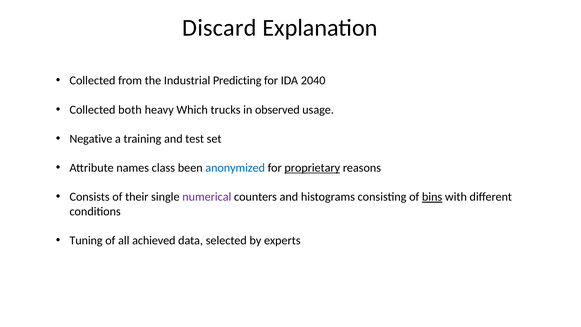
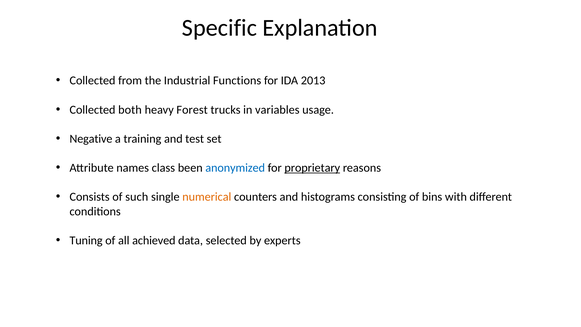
Discard: Discard -> Specific (219, 28)
Predicting: Predicting -> Functions (237, 81)
2040: 2040 -> 2013 (313, 81)
Which: Which -> Forest (192, 110)
observed: observed -> variables (277, 110)
their: their -> such (137, 197)
numerical colour: purple -> orange (207, 197)
bins underline: present -> none (432, 197)
